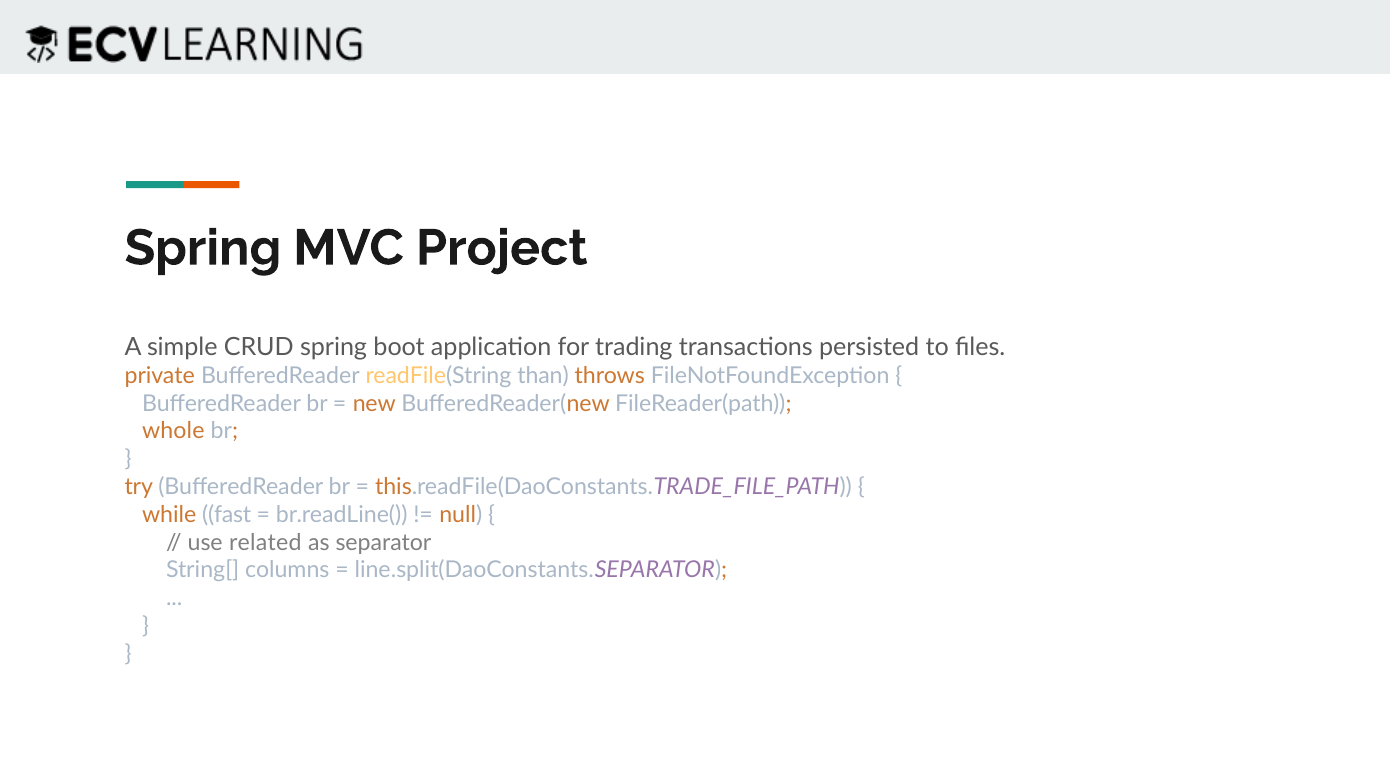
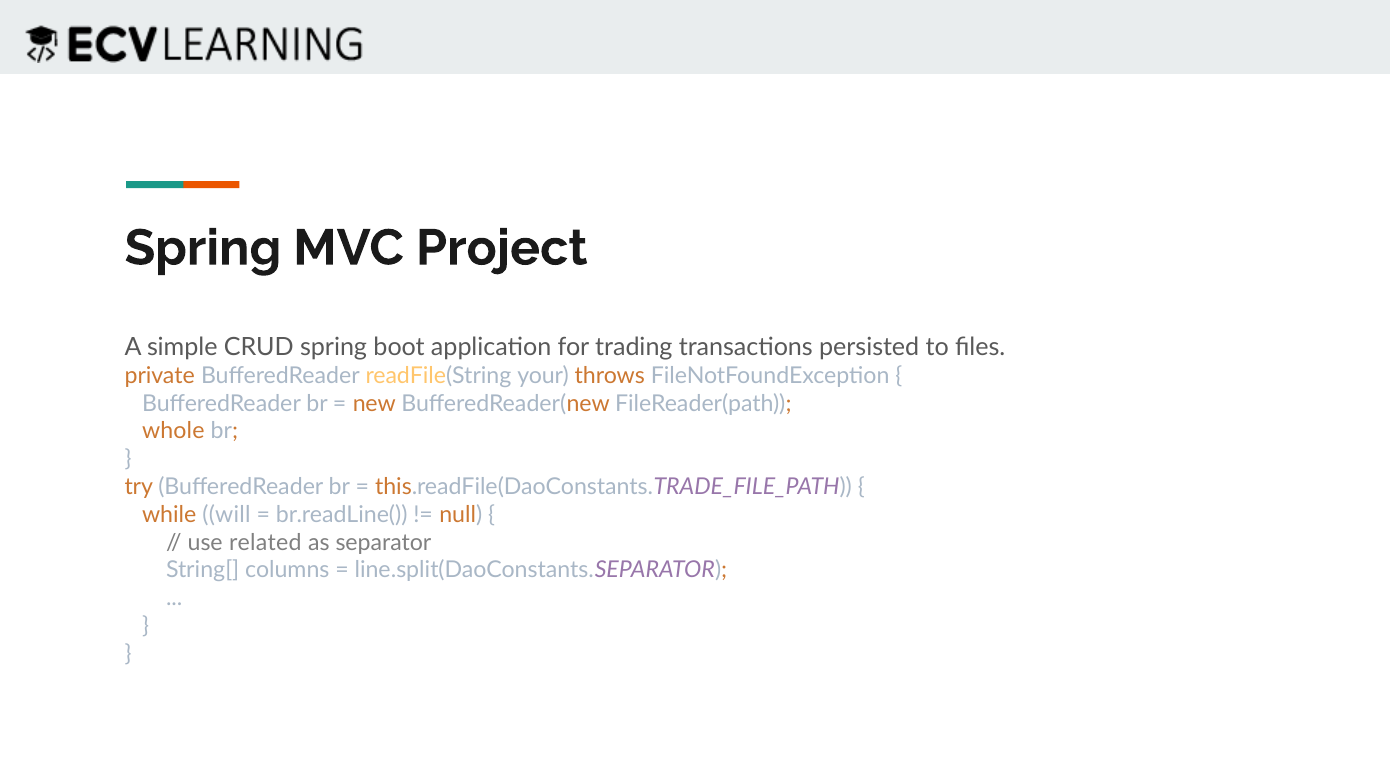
than: than -> your (543, 376)
fast: fast -> will (226, 515)
